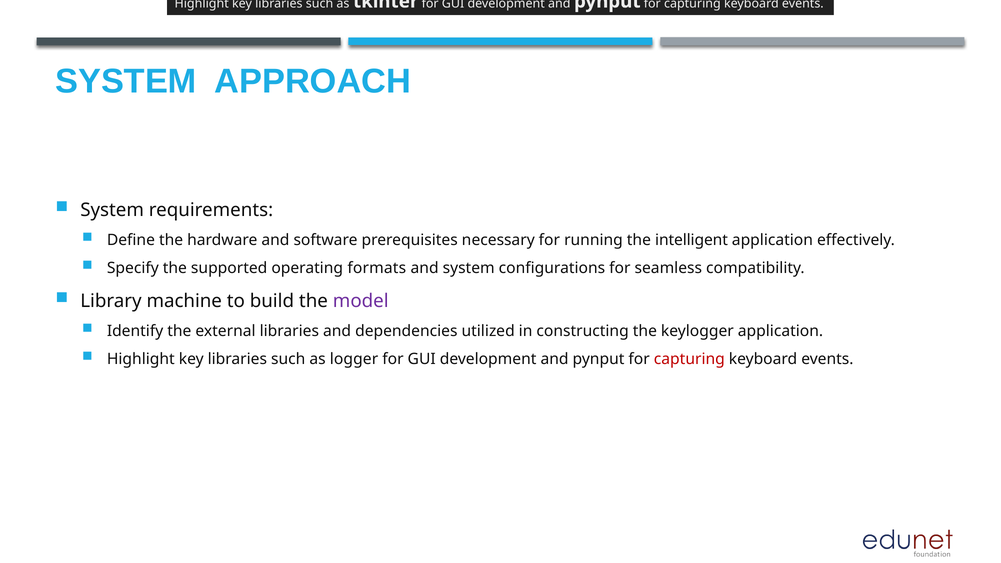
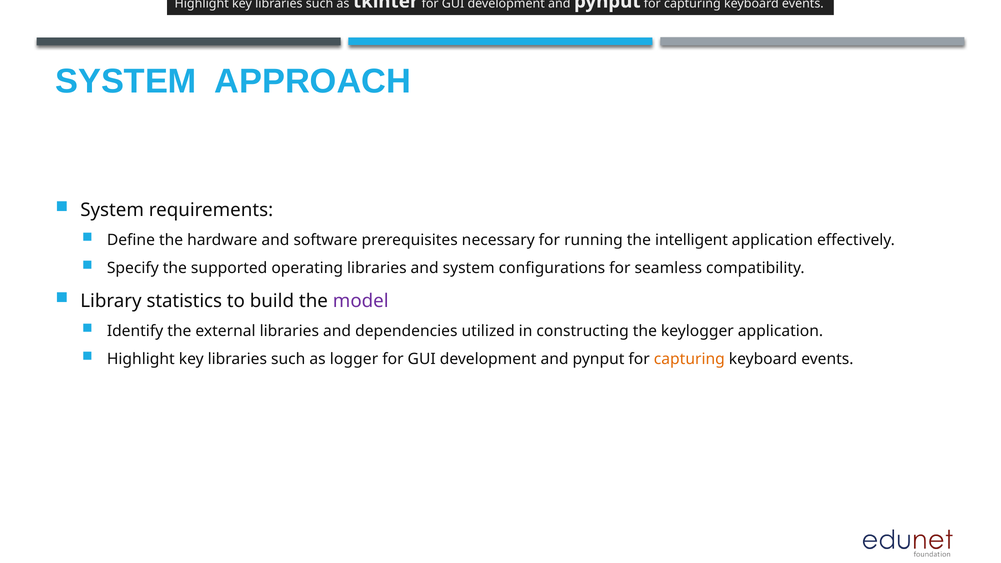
operating formats: formats -> libraries (377, 268)
machine: machine -> statistics (184, 301)
capturing colour: red -> orange (689, 359)
